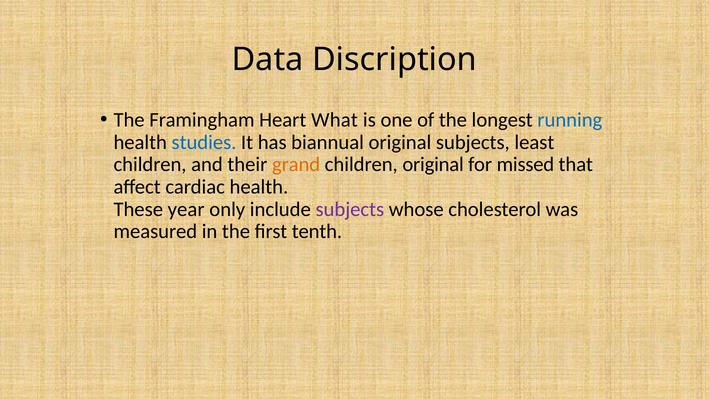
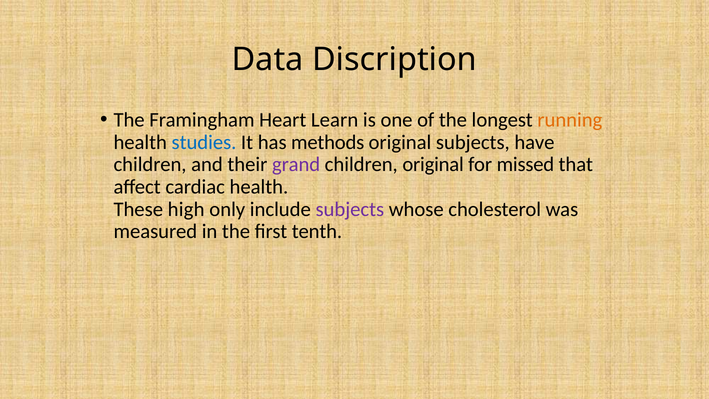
What: What -> Learn (335, 120)
running colour: blue -> orange (570, 120)
biannual: biannual -> methods (328, 142)
least: least -> have (534, 142)
grand colour: orange -> purple (296, 165)
year: year -> high (186, 209)
